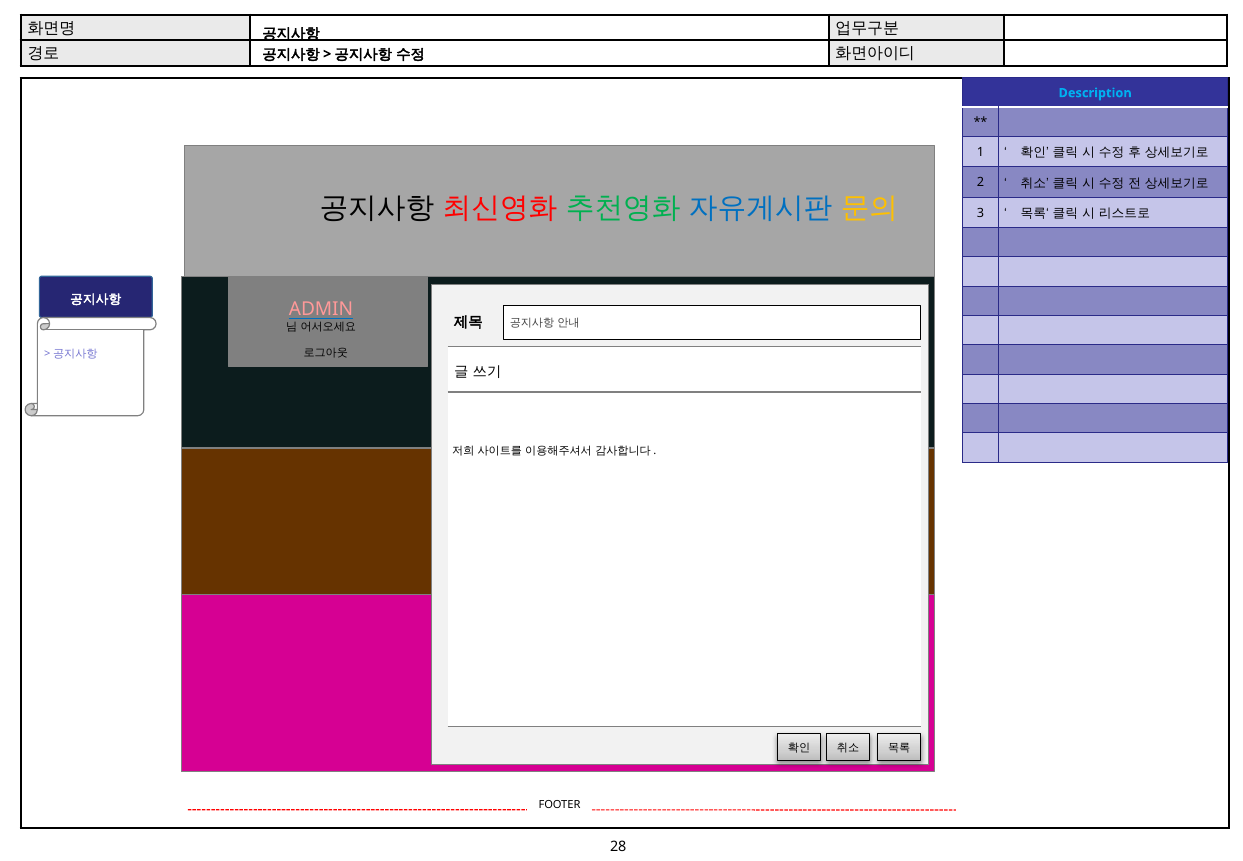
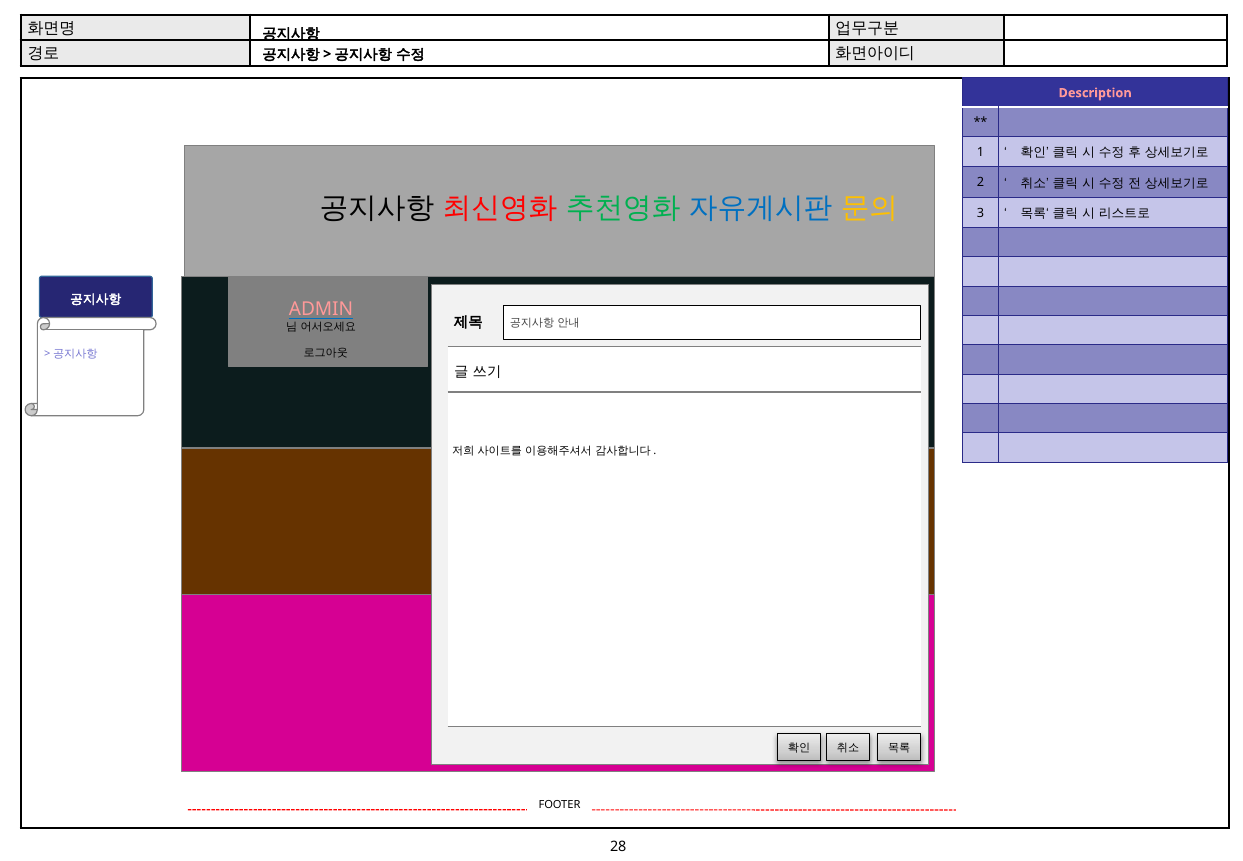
Description colour: light blue -> pink (1095, 93)
